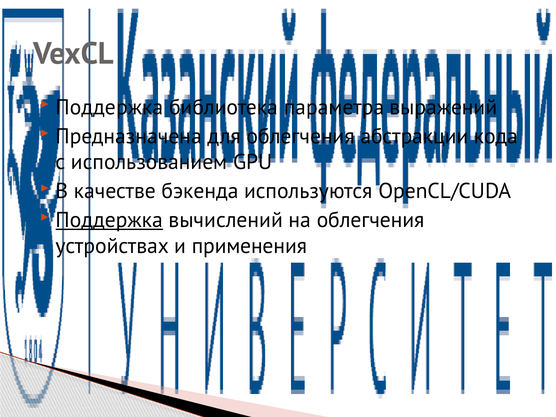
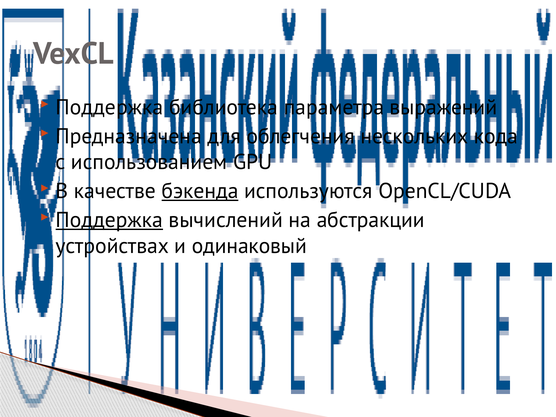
абстракции: абстракции -> нескольких (414, 136)
бэкенда underline: none -> present (200, 191)
на облегчения: облегчения -> абстракции (371, 220)
применения: применения -> одинаковый (249, 246)
